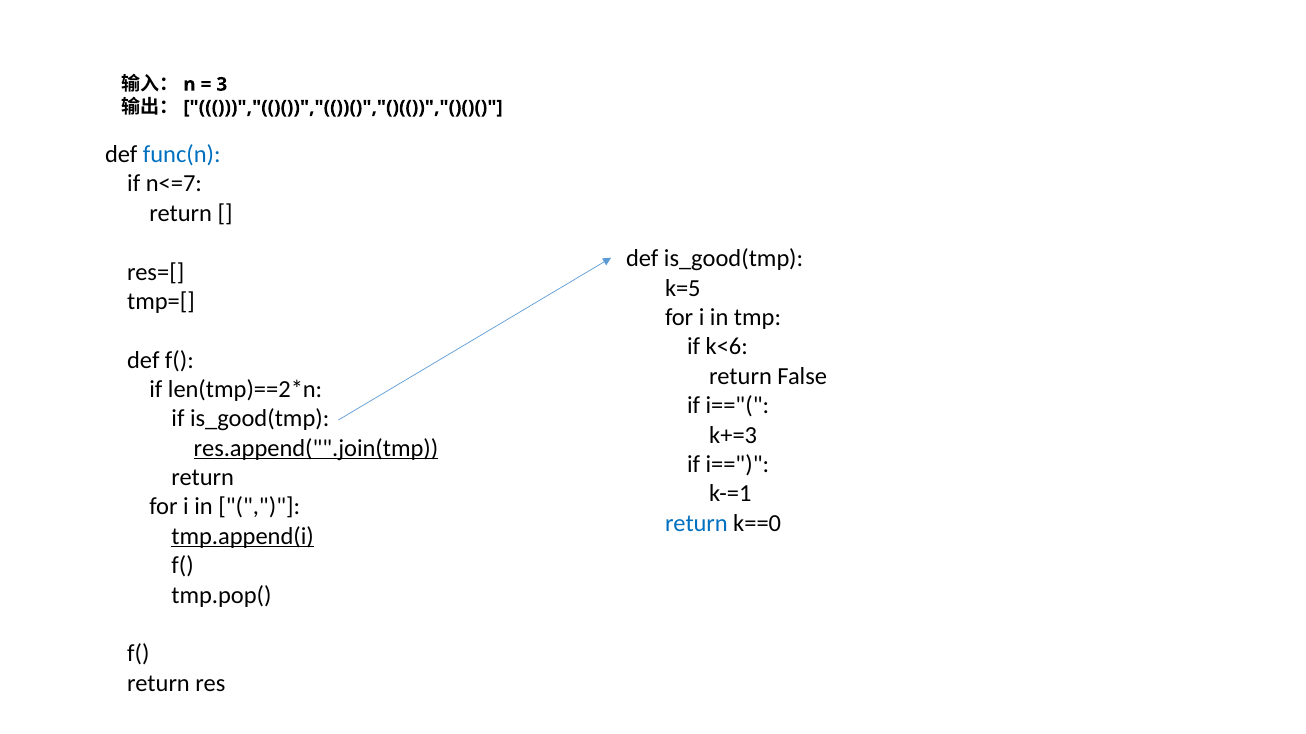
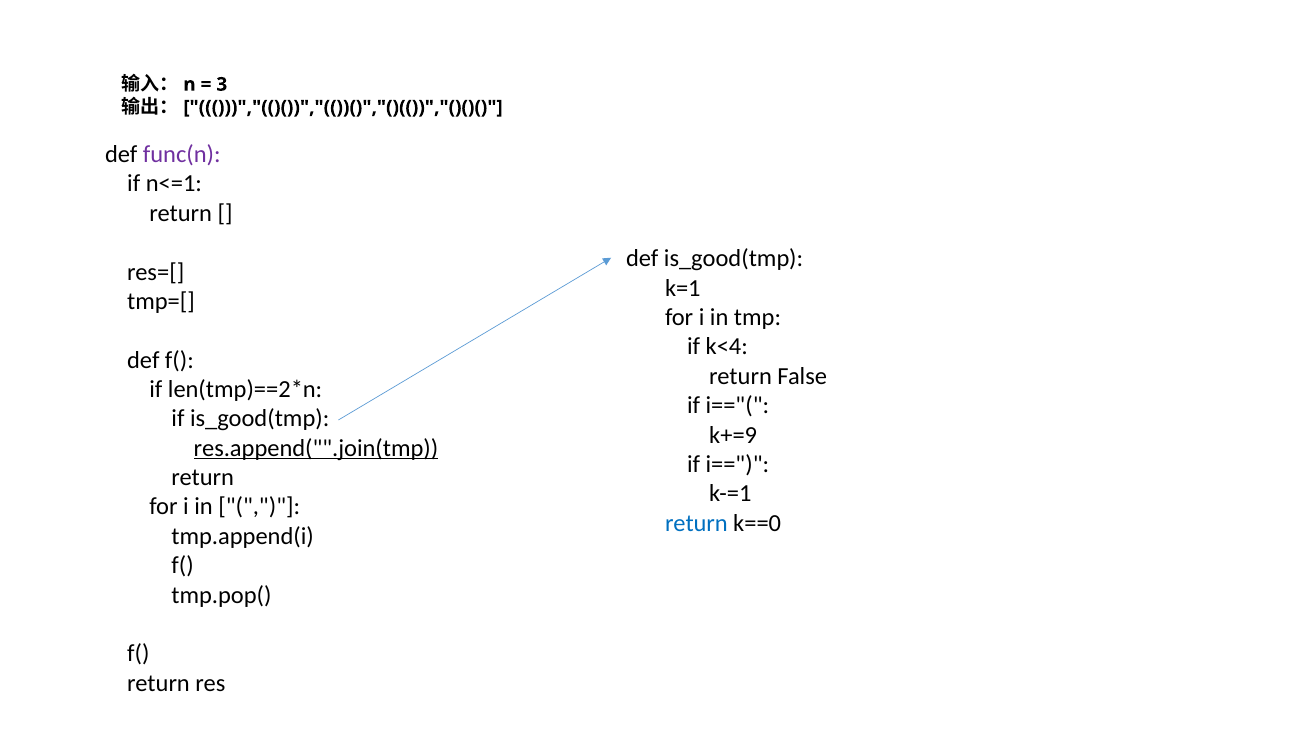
func(n colour: blue -> purple (182, 155)
n<=7: n<=7 -> n<=1 (174, 184)
k=5: k=5 -> k=1 (683, 288)
k<6: k<6 -> k<4 (727, 347)
k+=3: k+=3 -> k+=9 (733, 435)
tmp.append(i underline: present -> none (243, 537)
